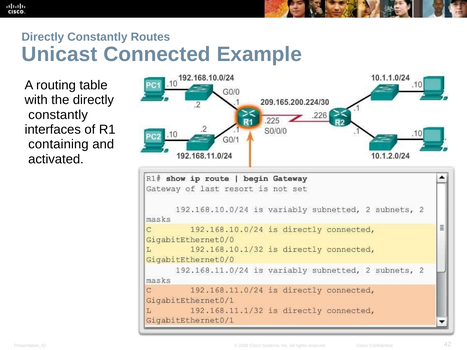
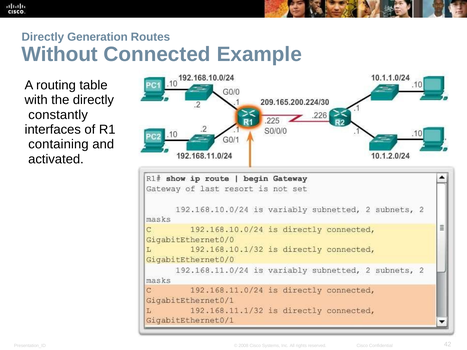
Constantly: Constantly -> Generation (97, 37)
Unicast: Unicast -> Without (60, 54)
